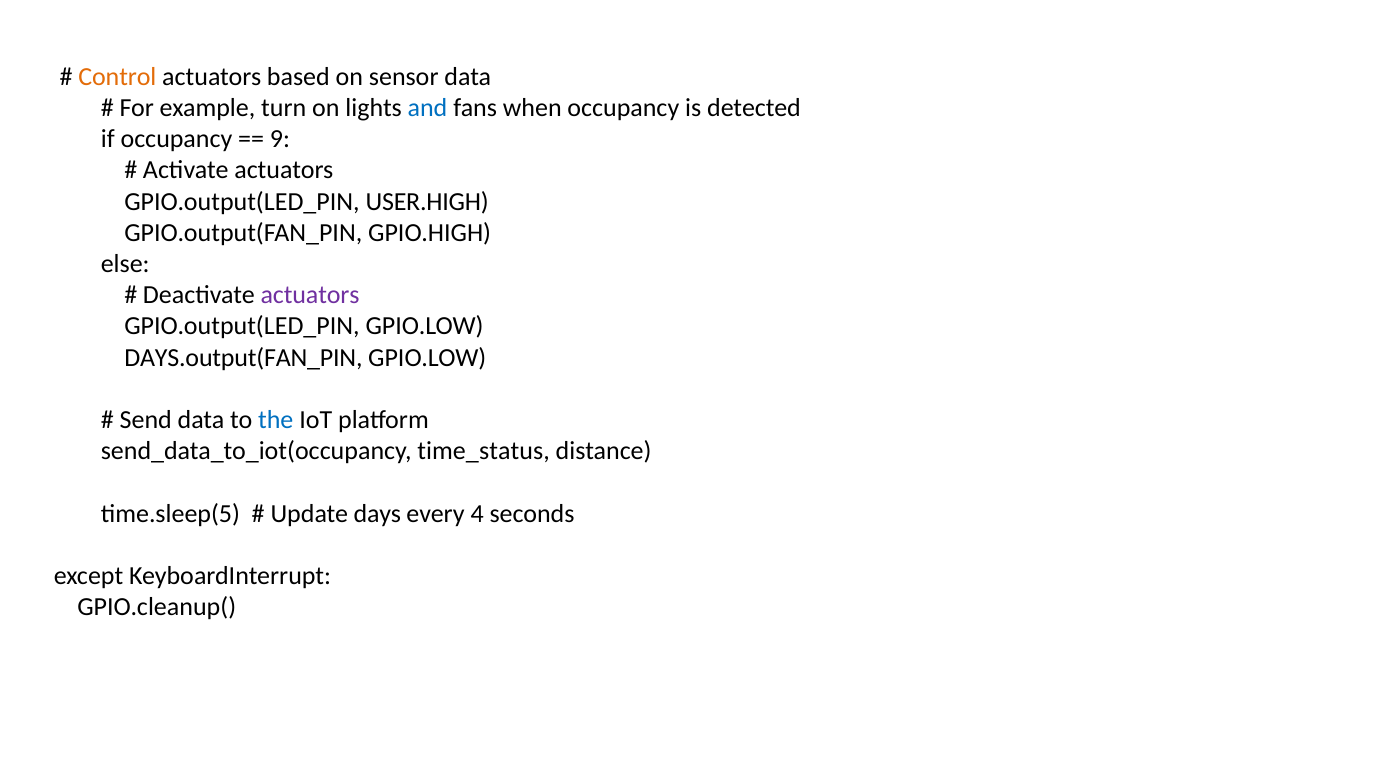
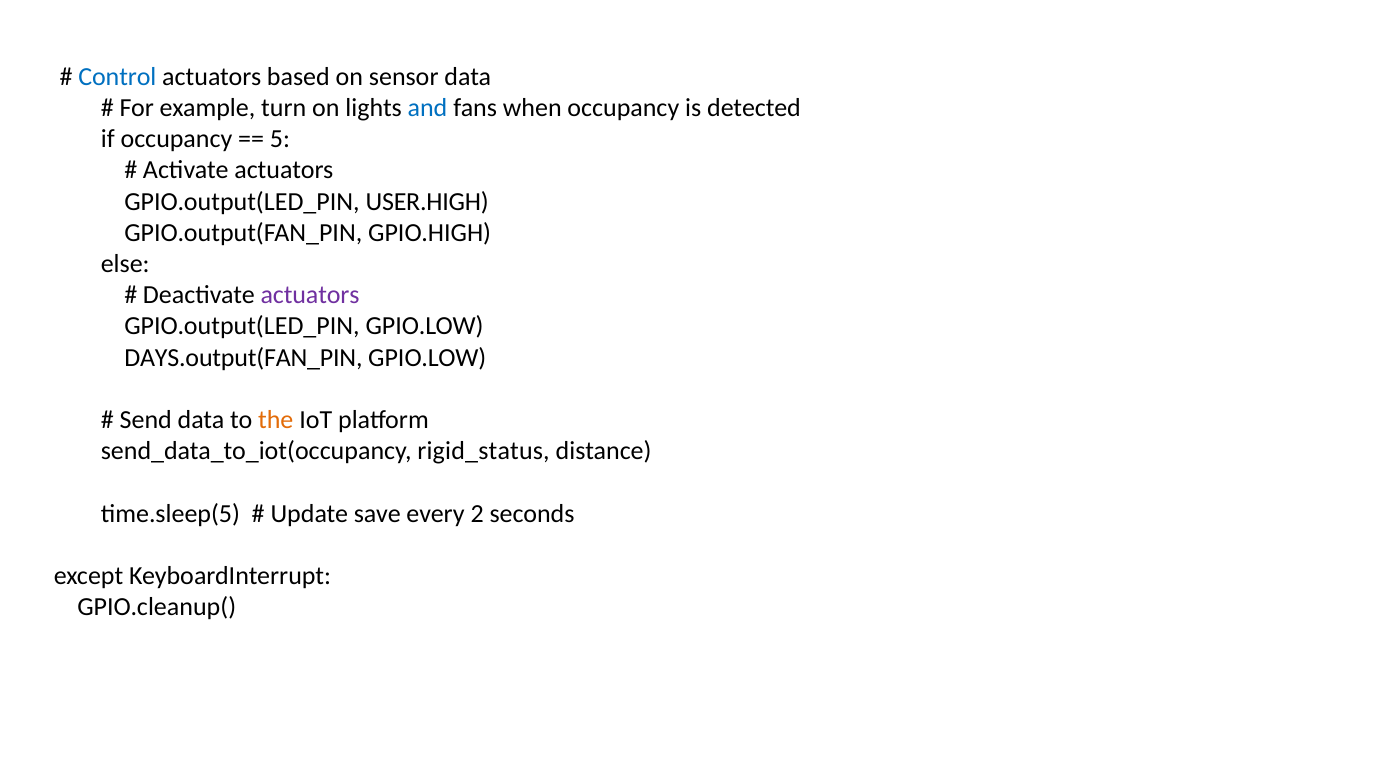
Control colour: orange -> blue (117, 77)
9: 9 -> 5 (280, 139)
the colour: blue -> orange (276, 420)
time_status: time_status -> rigid_status (484, 451)
days: days -> save (377, 514)
4: 4 -> 2 (477, 514)
